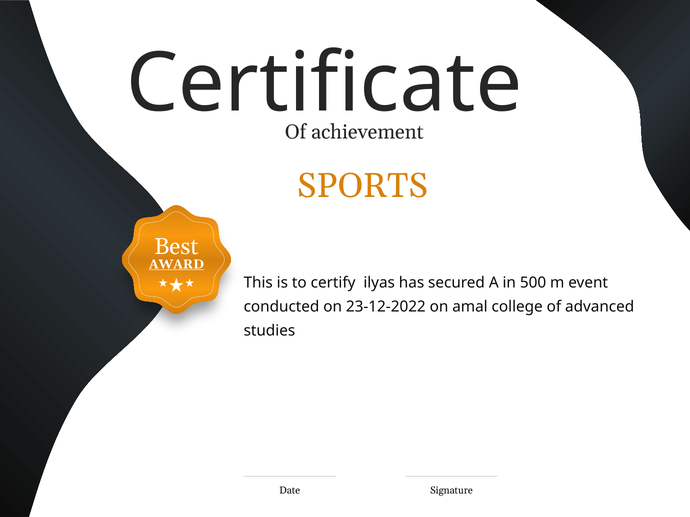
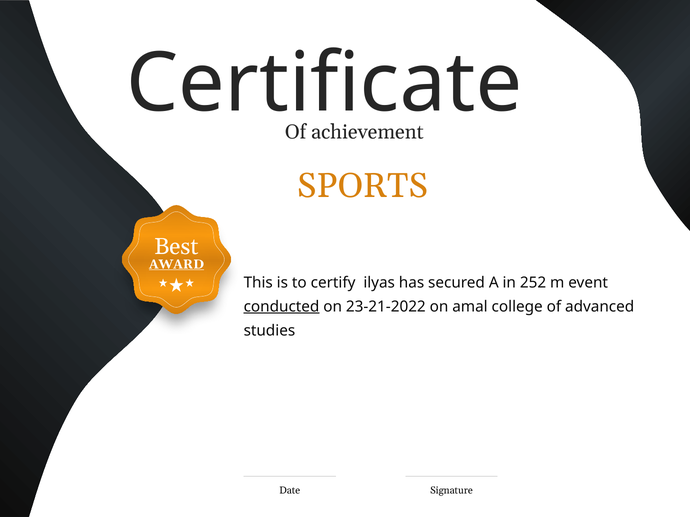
500: 500 -> 252 (533, 283)
conducted underline: none -> present (282, 307)
23-12-2022: 23-12-2022 -> 23-21-2022 (386, 307)
